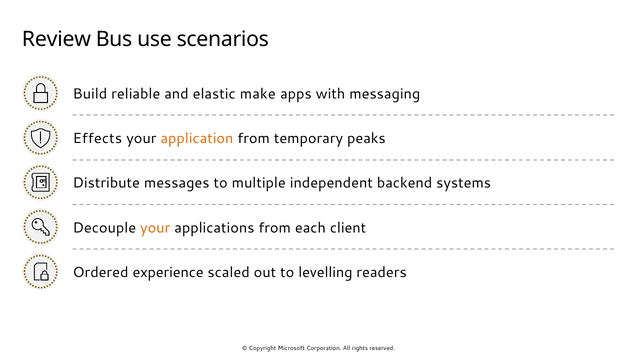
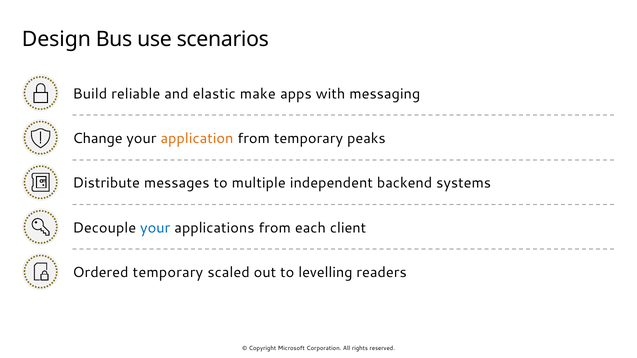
Review: Review -> Design (56, 39)
Effects: Effects -> Change (98, 139)
your colour: orange -> blue (155, 228)
Ordered experience: experience -> temporary (168, 273)
